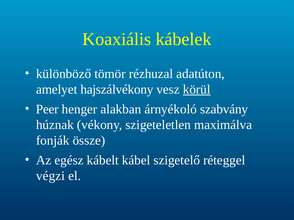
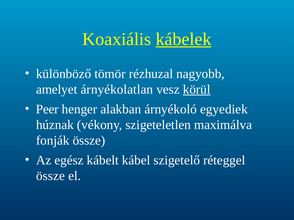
kábelek underline: none -> present (184, 39)
adatúton: adatúton -> nagyobb (200, 74)
hajszálvékony: hajszálvékony -> árnyékolatlan (117, 90)
szabvány: szabvány -> egyediek (224, 109)
végzi: végzi -> össze (50, 176)
